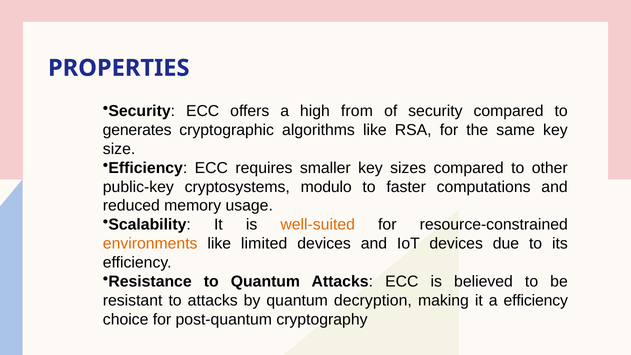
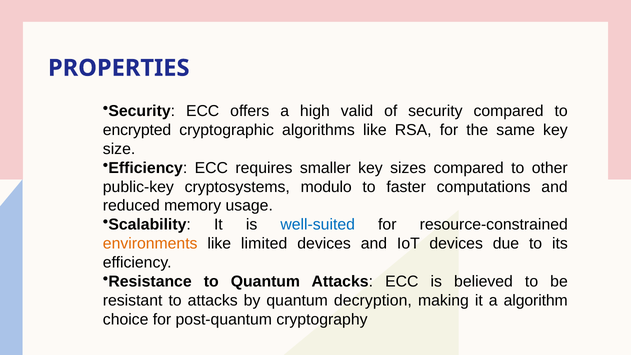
from: from -> valid (357, 111)
generates: generates -> encrypted (137, 130)
well-suited colour: orange -> blue (318, 225)
a efficiency: efficiency -> algorithm (536, 300)
